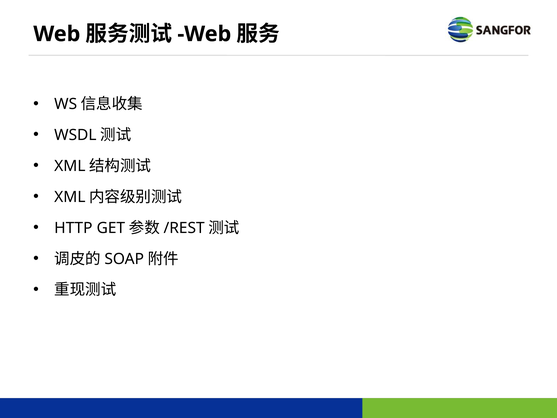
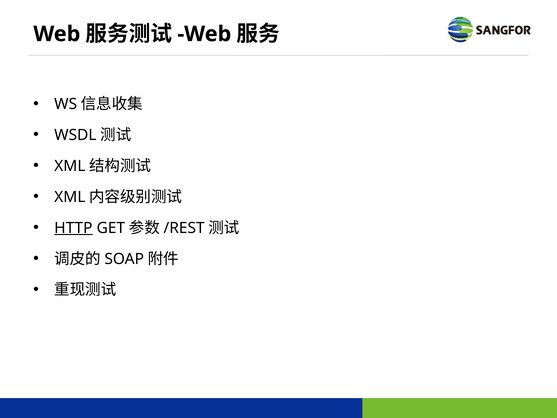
HTTP underline: none -> present (73, 228)
